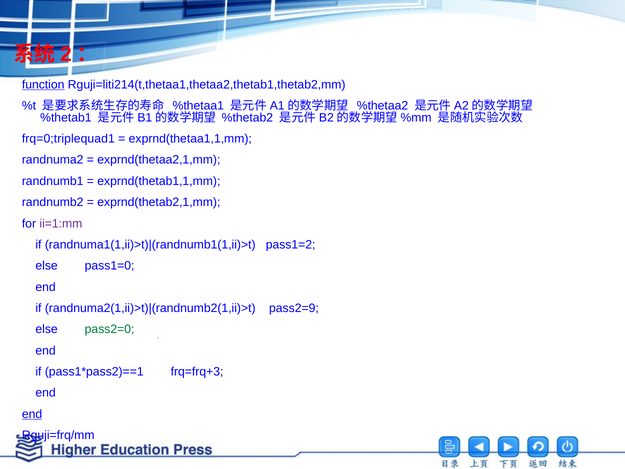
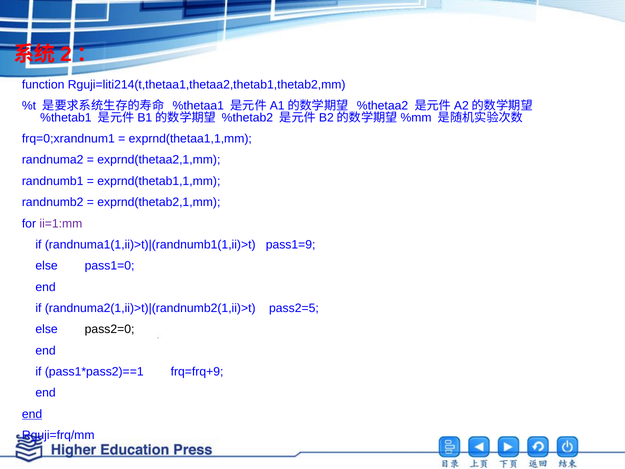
function underline: present -> none (43, 85)
frq=0;triplequad1: frq=0;triplequad1 -> frq=0;xrandnum1 (68, 139)
pass1=2: pass1=2 -> pass1=9 (291, 245)
pass2=9: pass2=9 -> pass2=5 (294, 308)
pass2=0 colour: green -> black (110, 329)
frq=frq+3: frq=frq+3 -> frq=frq+9 (197, 372)
